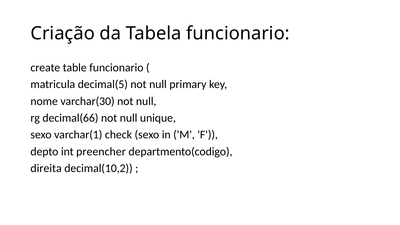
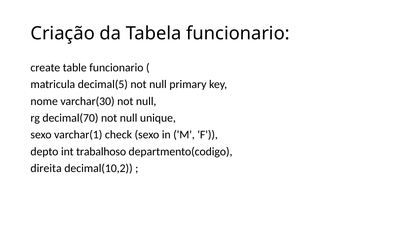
decimal(66: decimal(66 -> decimal(70 (70, 118)
preencher: preencher -> trabalhoso (101, 151)
